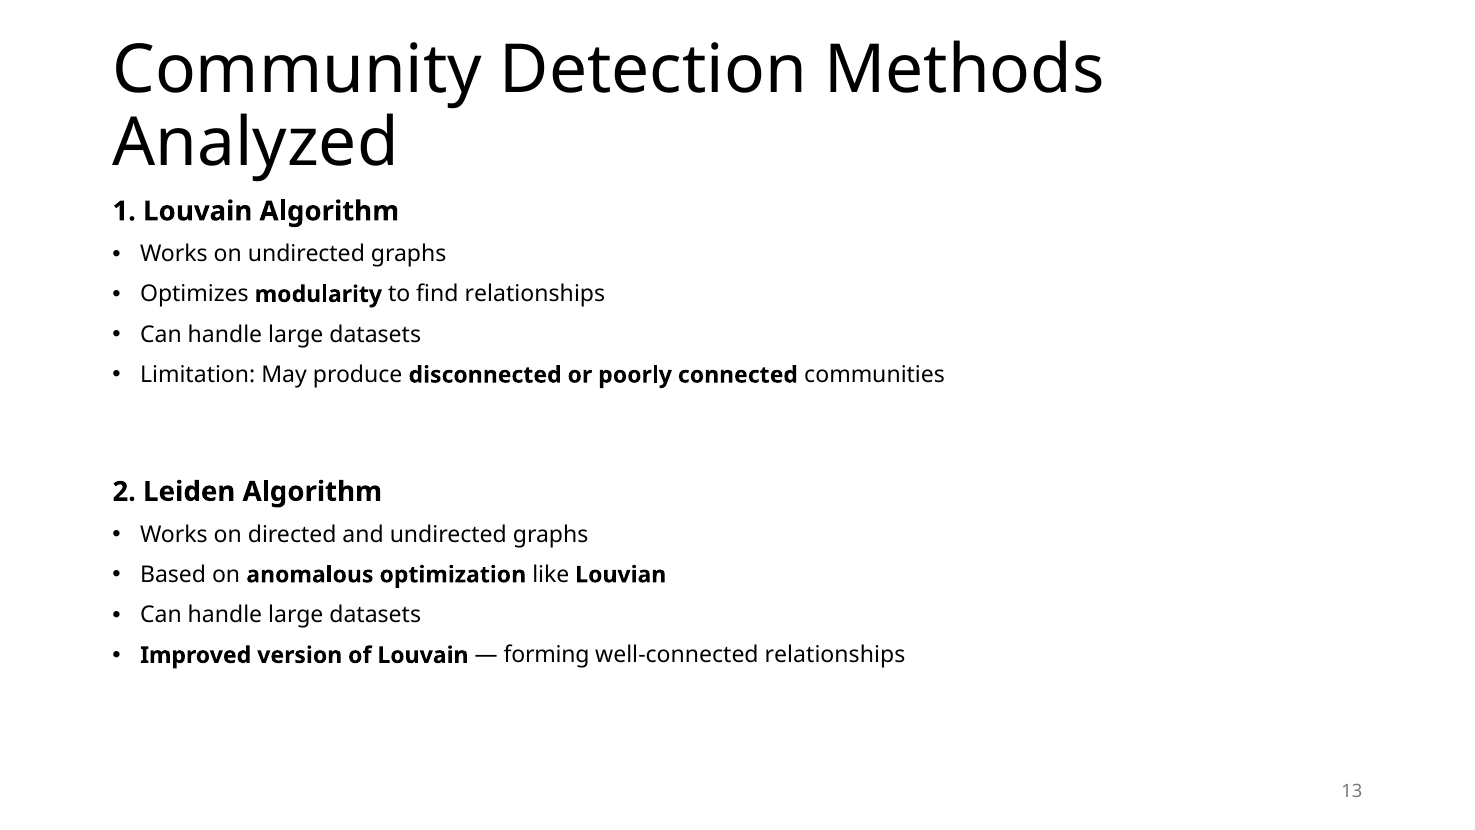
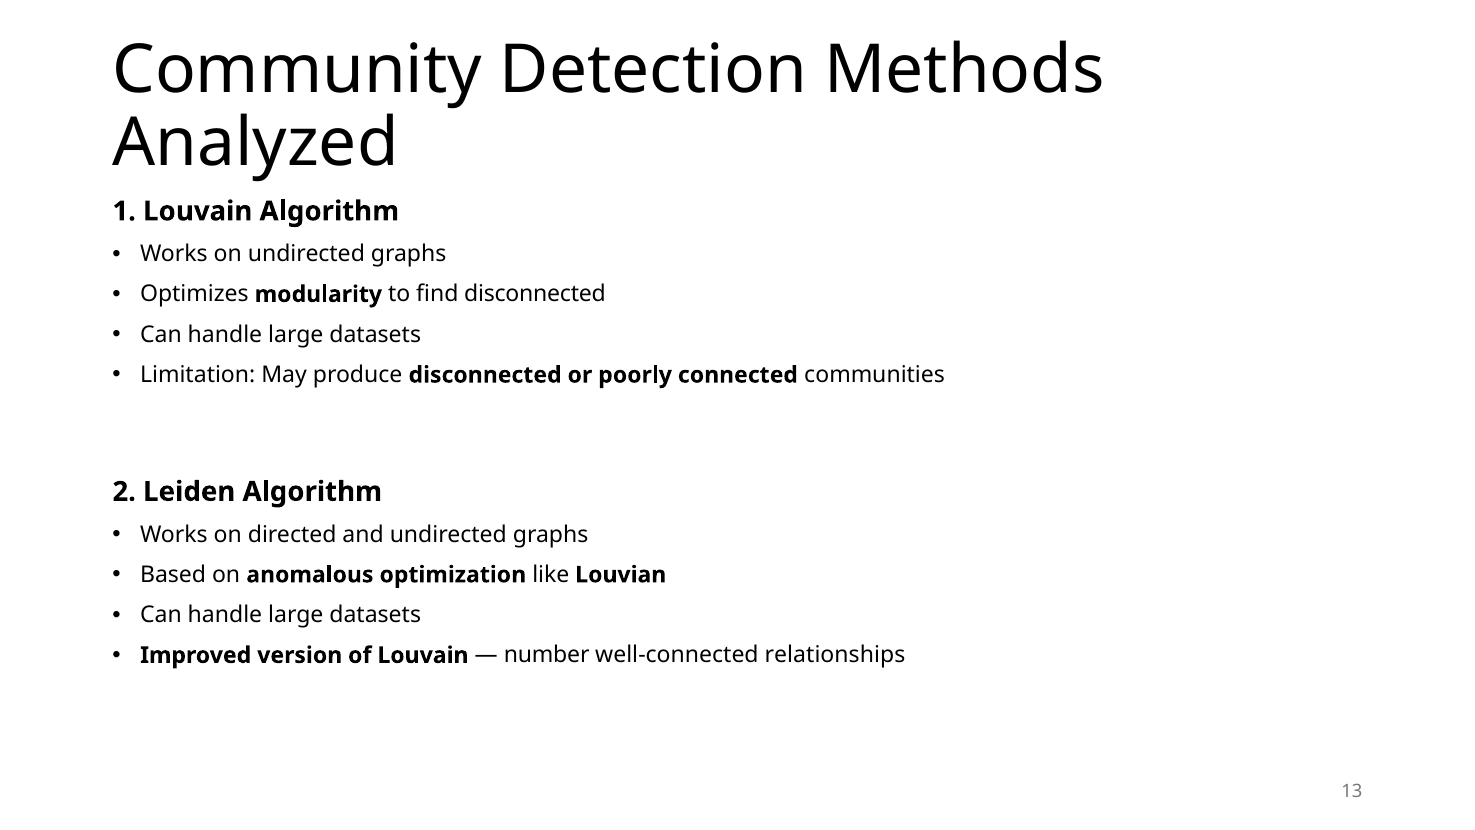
find relationships: relationships -> disconnected (535, 294)
forming: forming -> number (547, 655)
